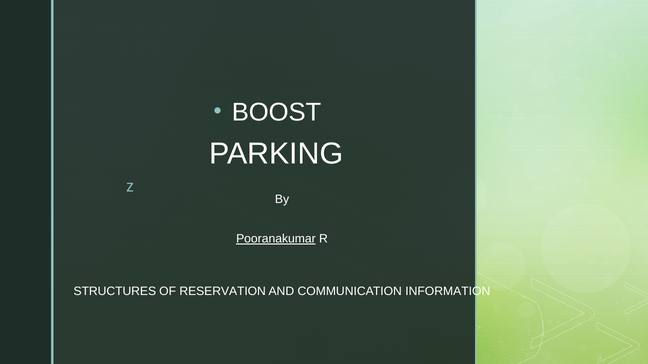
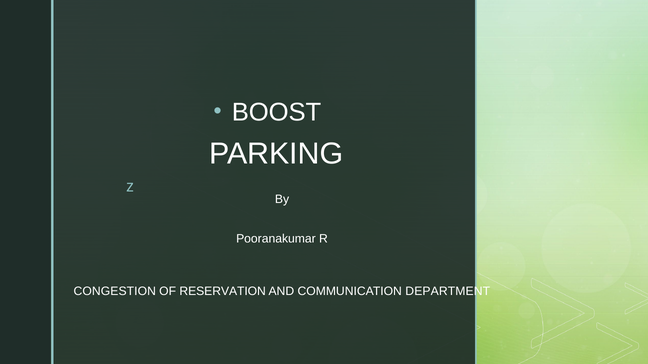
Pooranakumar underline: present -> none (276, 239)
STRUCTURES: STRUCTURES -> CONGESTION (115, 292)
INFORMATION: INFORMATION -> DEPARTMENT (448, 292)
